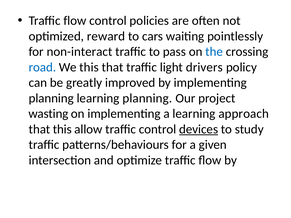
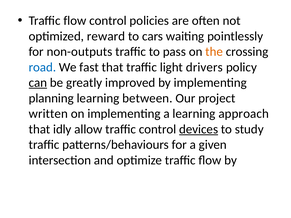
non-interact: non-interact -> non-outputs (79, 52)
the colour: blue -> orange (214, 52)
We this: this -> fast (89, 67)
can underline: none -> present (38, 83)
learning planning: planning -> between (147, 98)
wasting: wasting -> written (48, 114)
that this: this -> idly (62, 129)
